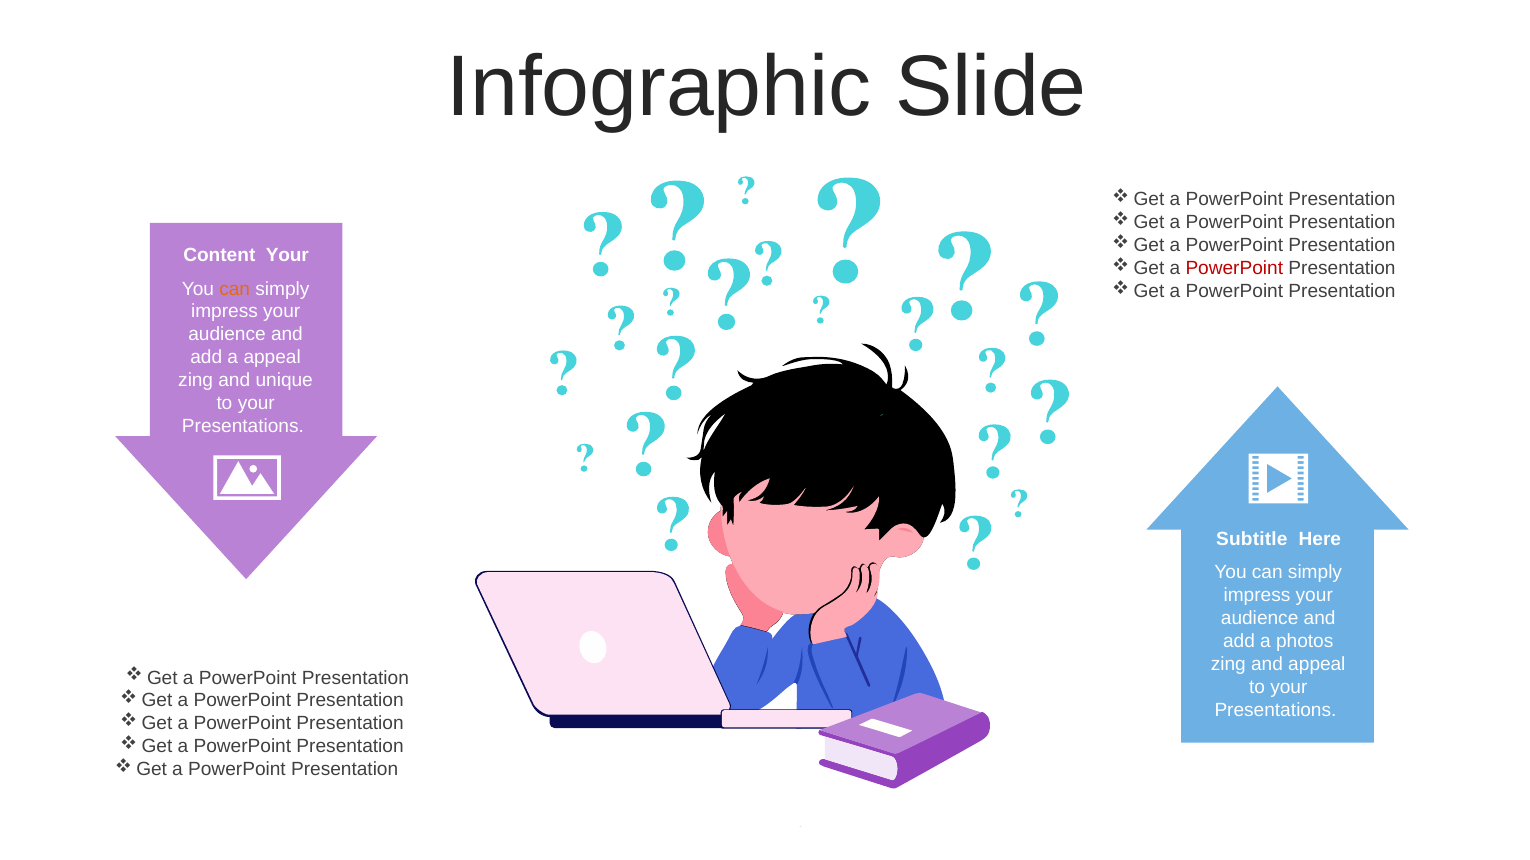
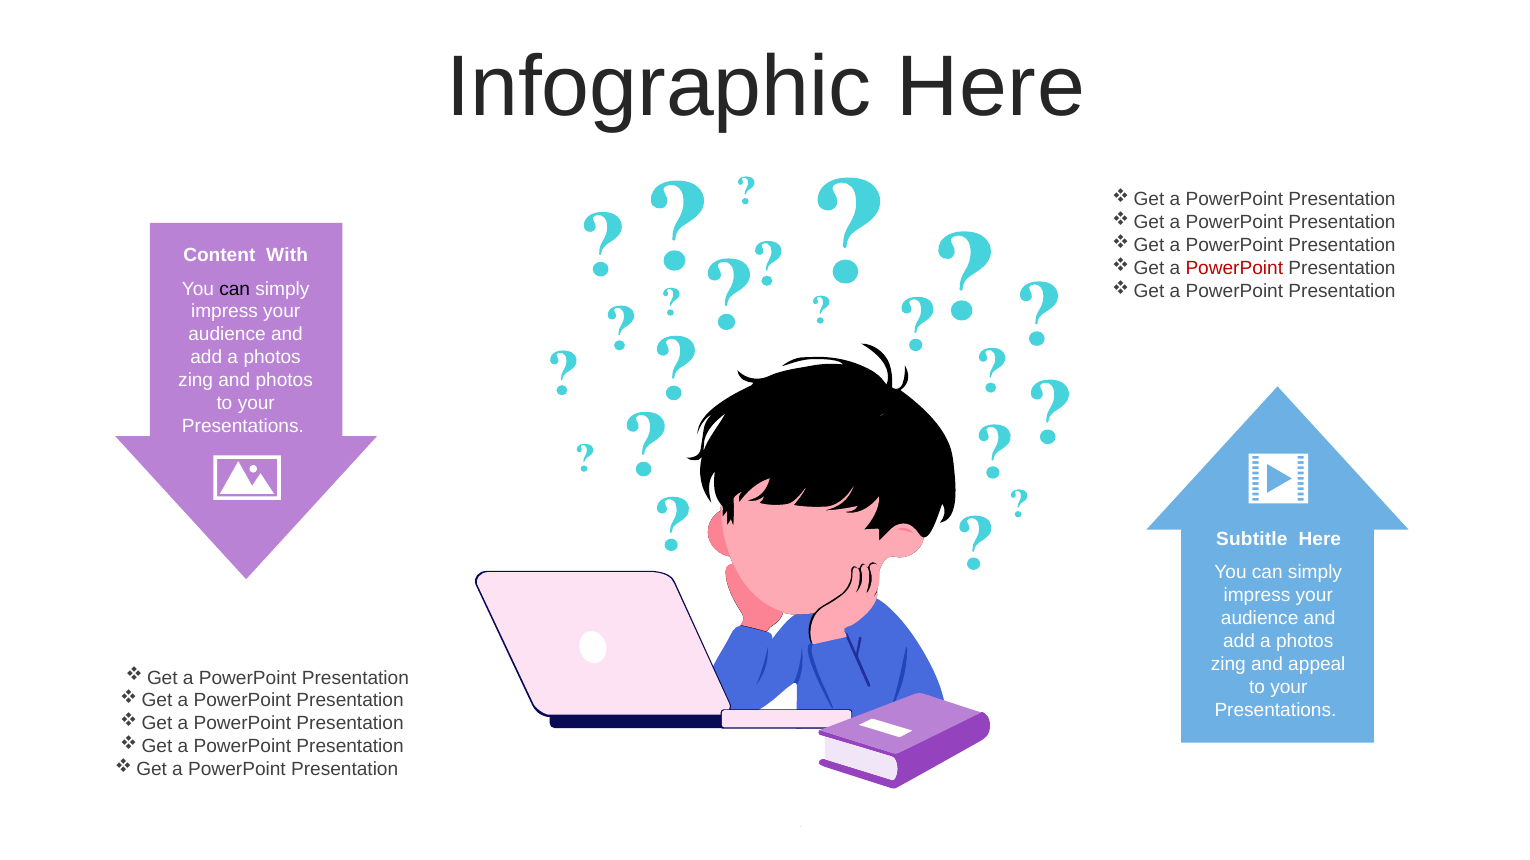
Infographic Slide: Slide -> Here (991, 88)
Content Your: Your -> With (287, 255)
can colour: orange -> black (235, 289)
appeal: appeal -> photos (272, 358)
and unique: unique -> photos (284, 381)
